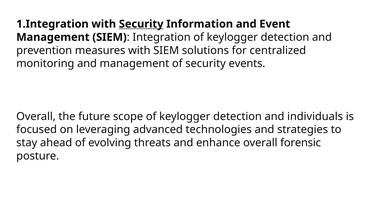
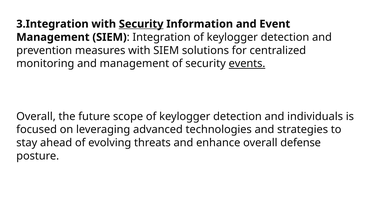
1.Integration: 1.Integration -> 3.Integration (52, 24)
events underline: none -> present (247, 64)
forensic: forensic -> defense (301, 143)
